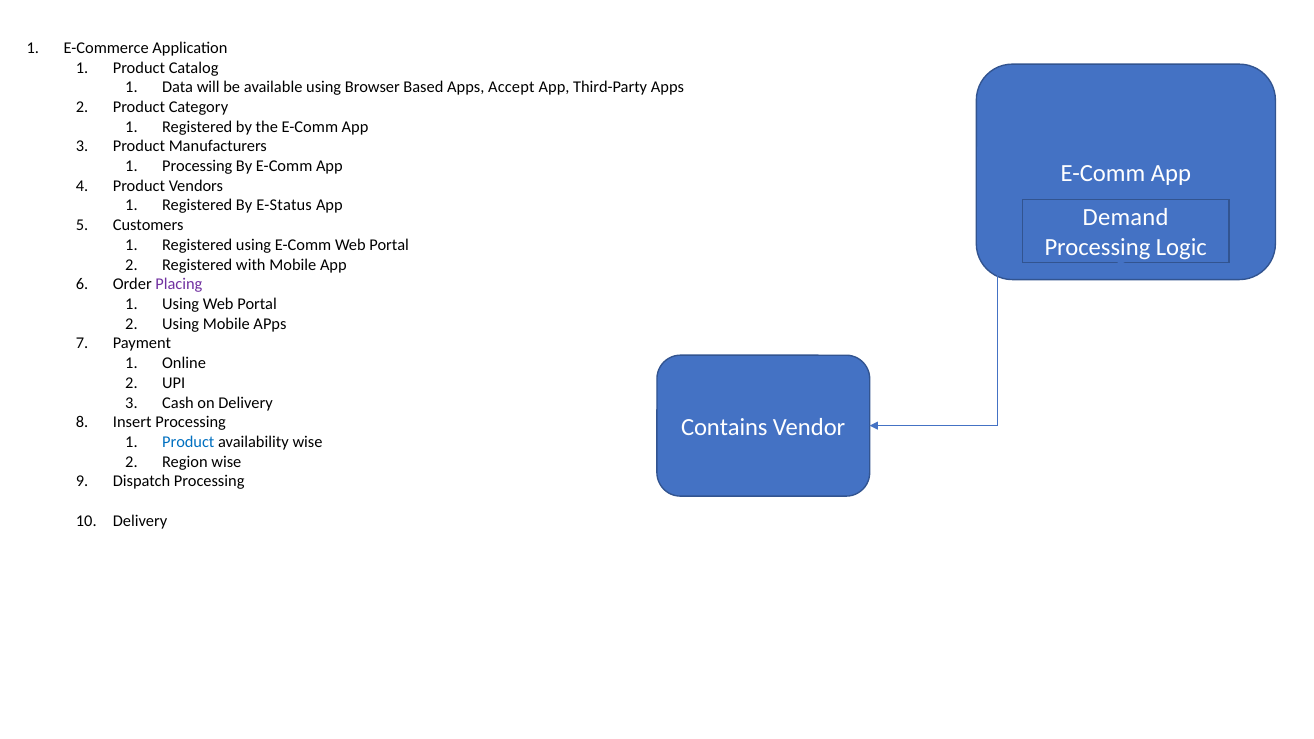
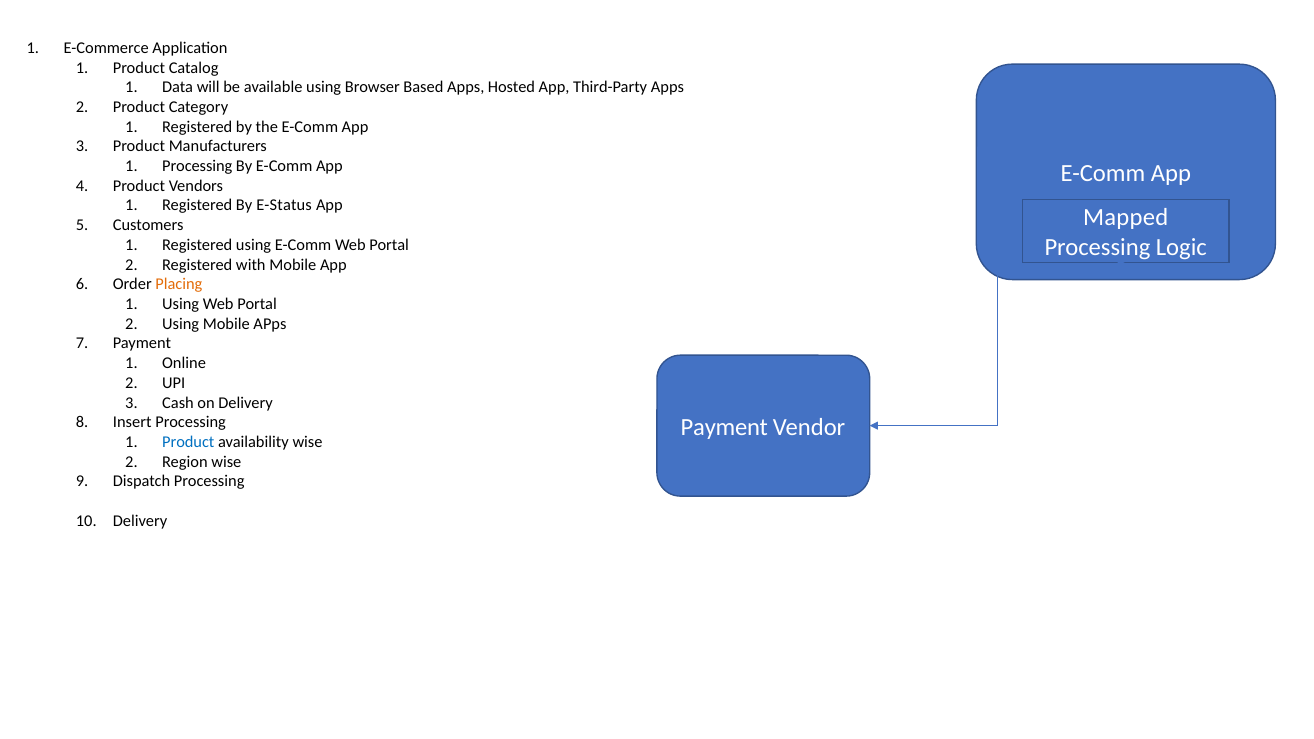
Accept: Accept -> Hosted (511, 87)
Demand: Demand -> Mapped (1126, 218)
Placing colour: purple -> orange (179, 284)
Contains: Contains -> Payment (724, 427)
